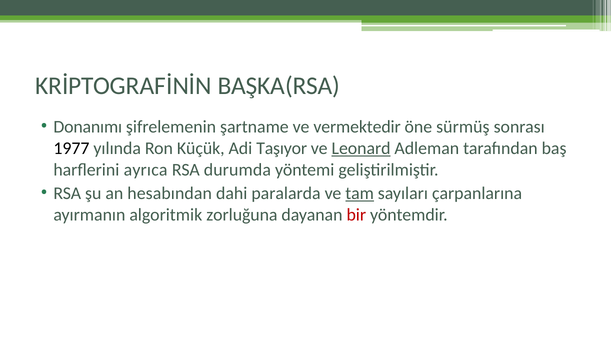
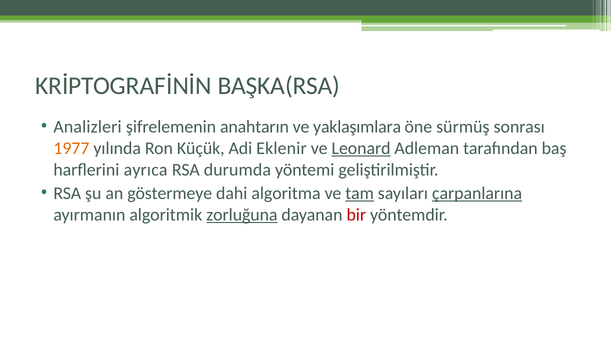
Donanımı: Donanımı -> Analizleri (88, 127)
şartname: şartname -> anahtarın (254, 127)
vermektedir: vermektedir -> yaklaşımlara (357, 127)
1977 colour: black -> orange (71, 148)
Taşıyor: Taşıyor -> Eklenir (282, 148)
hesabından: hesabından -> göstermeye (170, 193)
paralarda: paralarda -> algoritma (286, 193)
çarpanlarına underline: none -> present (477, 193)
zorluğuna underline: none -> present (242, 214)
